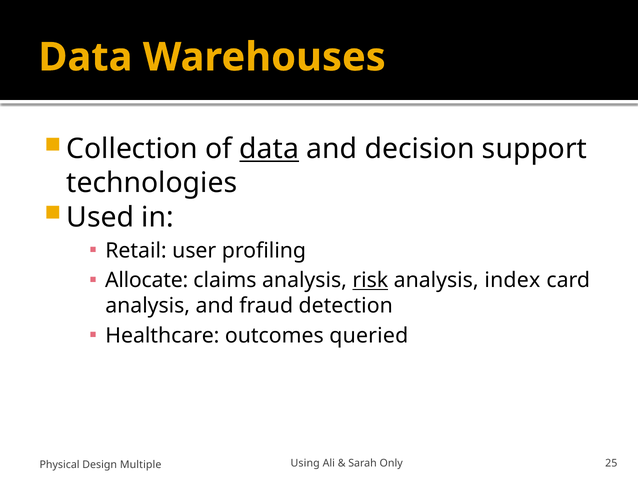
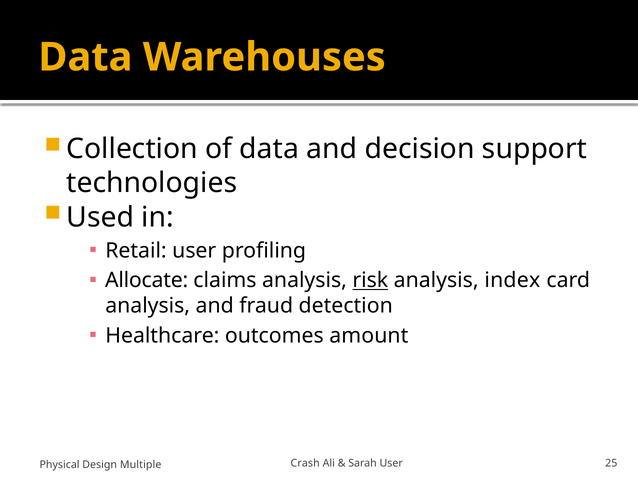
data underline: present -> none (269, 149)
queried: queried -> amount (369, 336)
Using: Using -> Crash (305, 464)
Sarah Only: Only -> User (391, 464)
